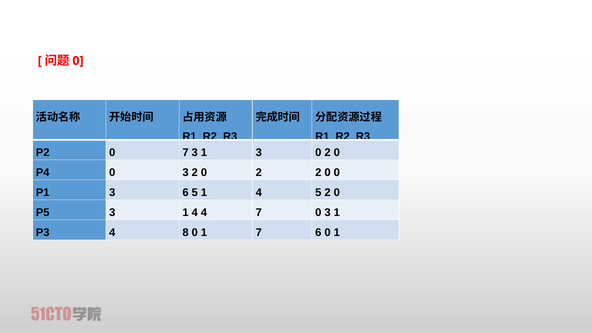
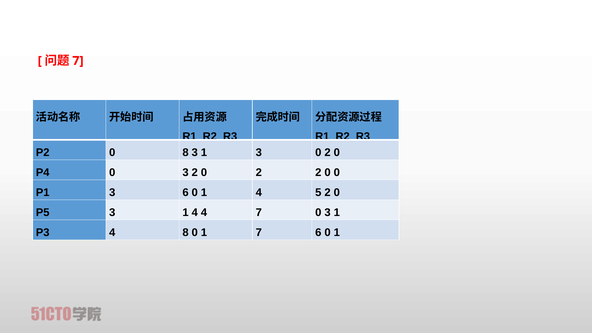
0: 0 -> 7 (78, 61)
0 7: 7 -> 8 (186, 152)
3 6 5: 5 -> 0 (195, 192)
